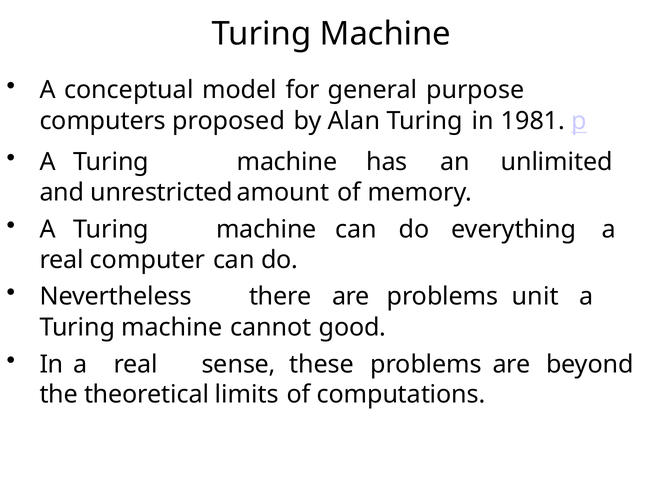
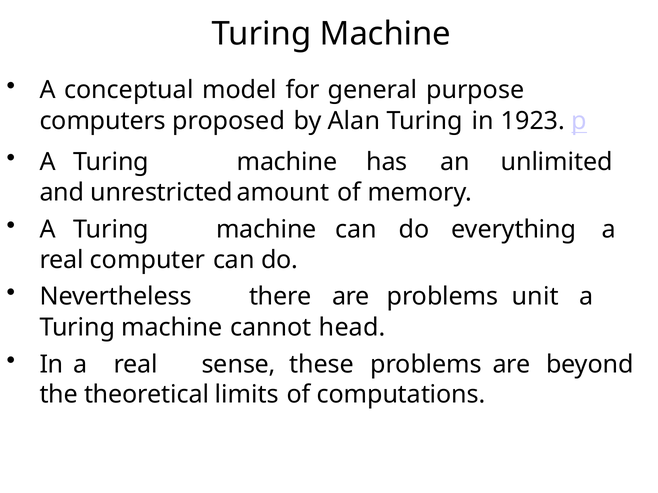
1981: 1981 -> 1923 (533, 121)
good: good -> head (352, 328)
